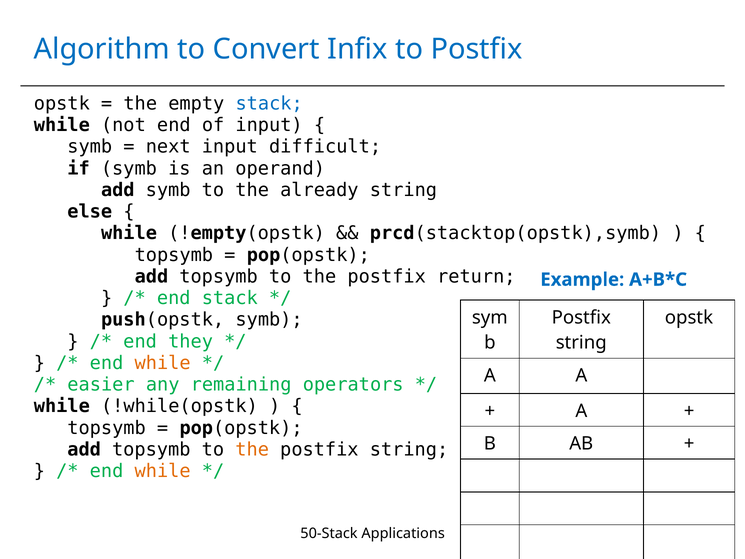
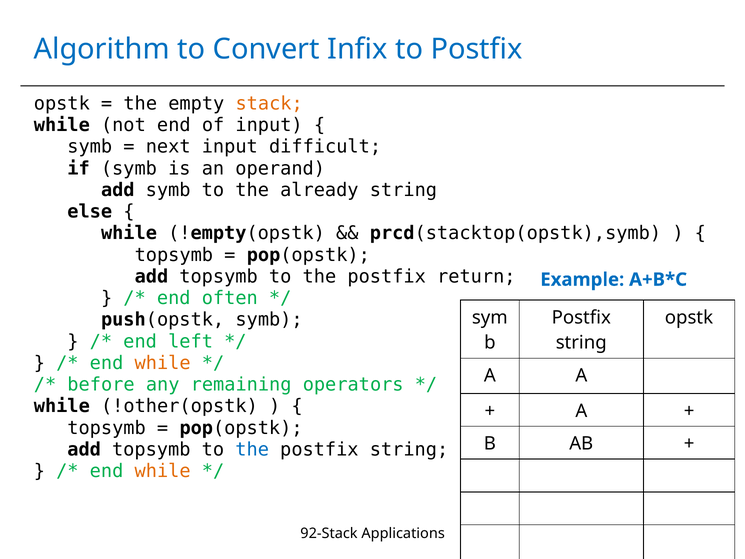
stack colour: blue -> orange (269, 104)
end stack: stack -> often (230, 298)
they: they -> left (191, 341)
easier: easier -> before (101, 385)
!while(opstk: !while(opstk -> !other(opstk (179, 406)
the colour: orange -> blue (252, 449)
50-Stack: 50-Stack -> 92-Stack (329, 533)
